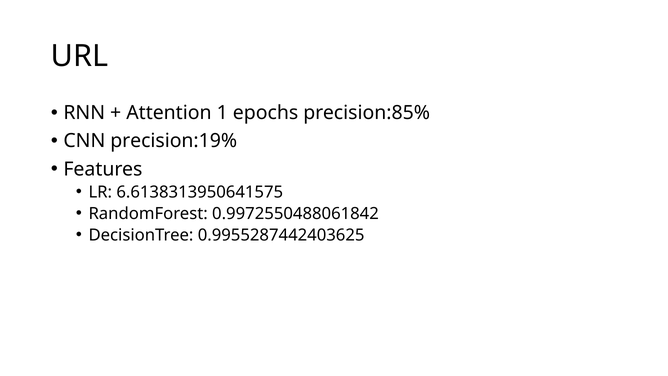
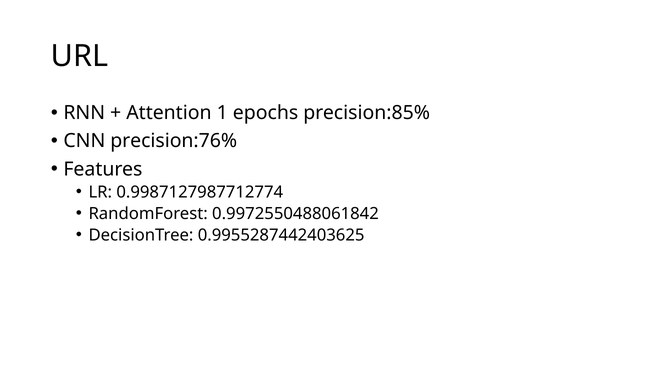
precision:19%: precision:19% -> precision:76% (174, 141)
6.6138313950641575: 6.6138313950641575 -> 0.9987127987712774 (200, 192)
